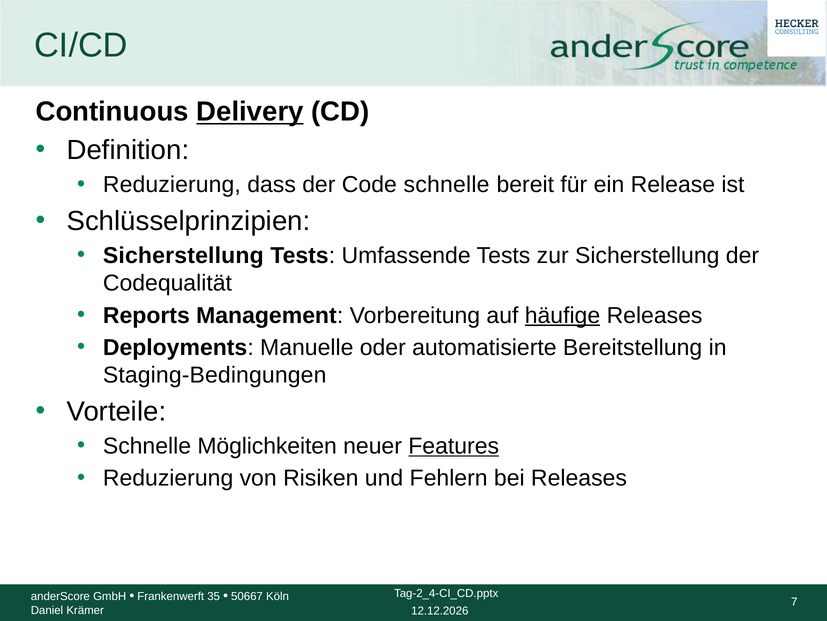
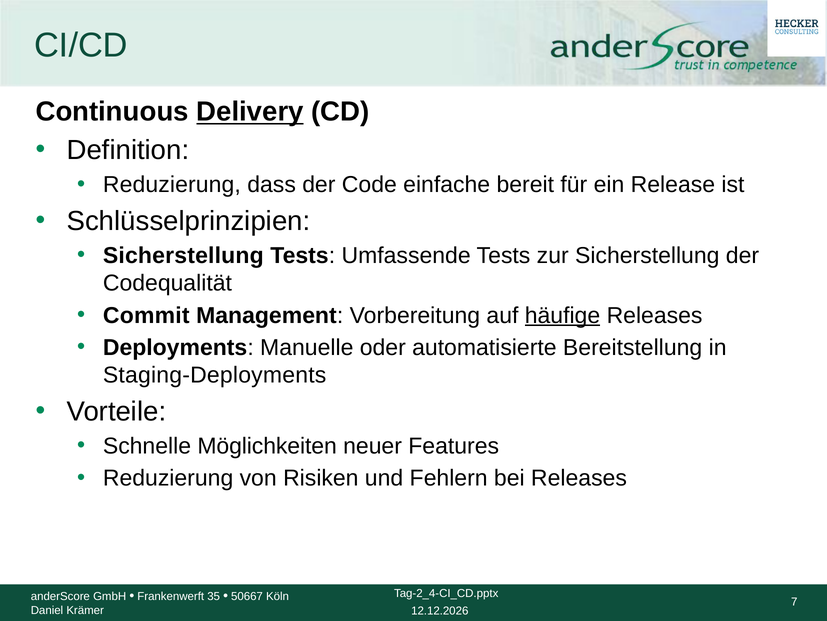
Code schnelle: schnelle -> einfache (447, 185)
Reports: Reports -> Commit (146, 315)
Staging-Bedingungen: Staging-Bedingungen -> Staging-Deployments (215, 375)
Features underline: present -> none (454, 446)
